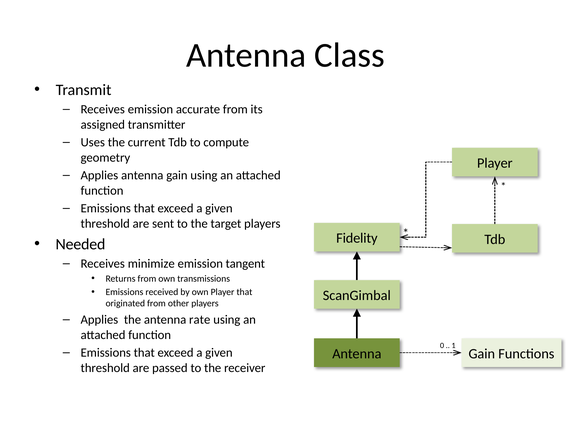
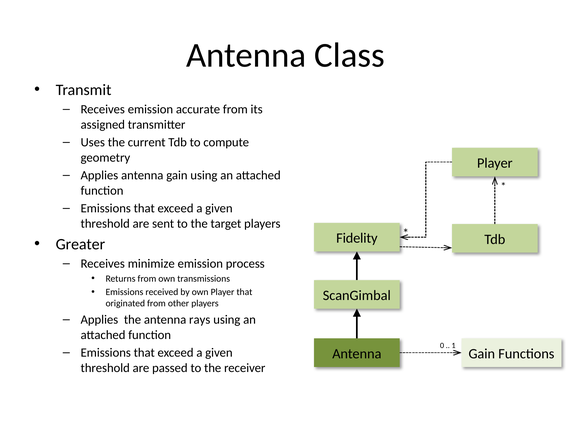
Needed: Needed -> Greater (80, 244)
tangent: tangent -> process (245, 263)
rate: rate -> rays (200, 319)
